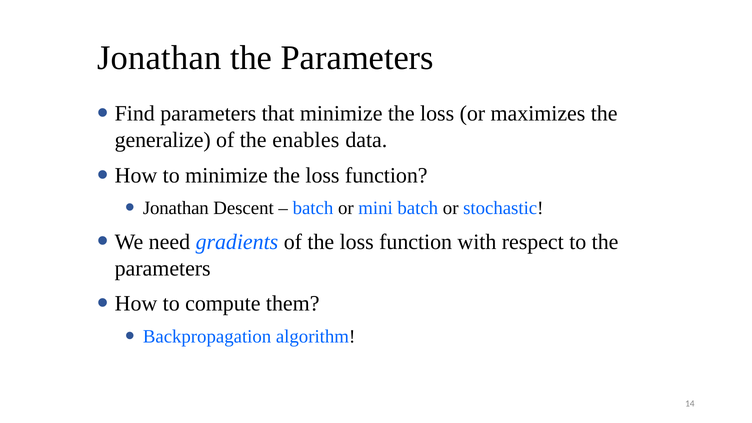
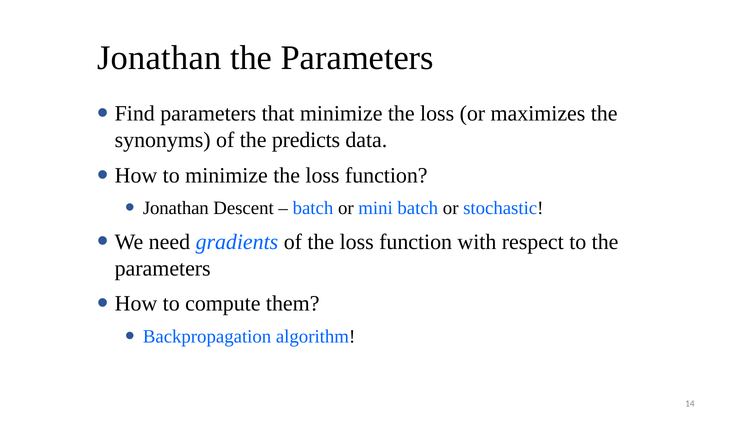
generalize: generalize -> synonyms (163, 140)
enables: enables -> predicts (306, 140)
